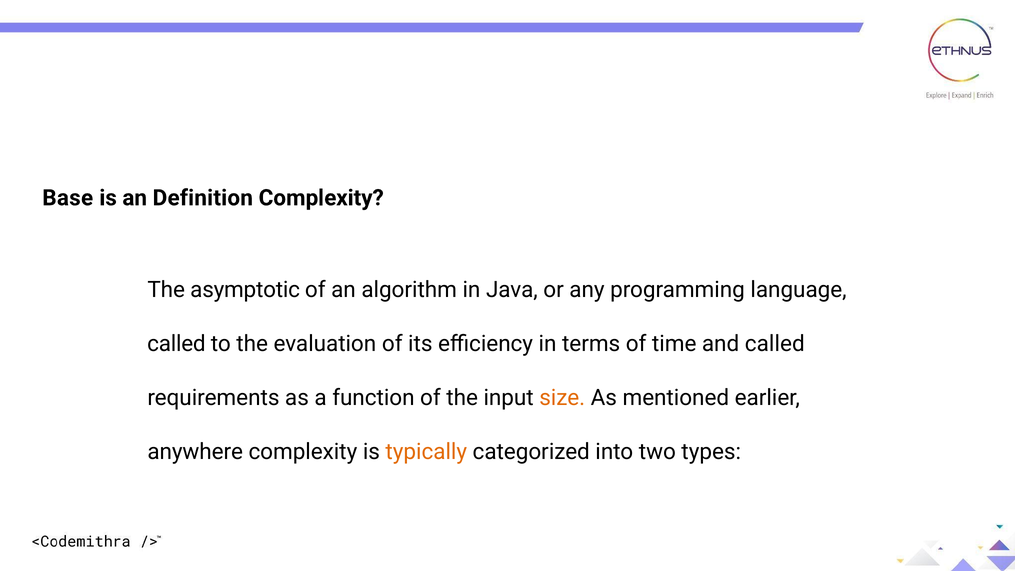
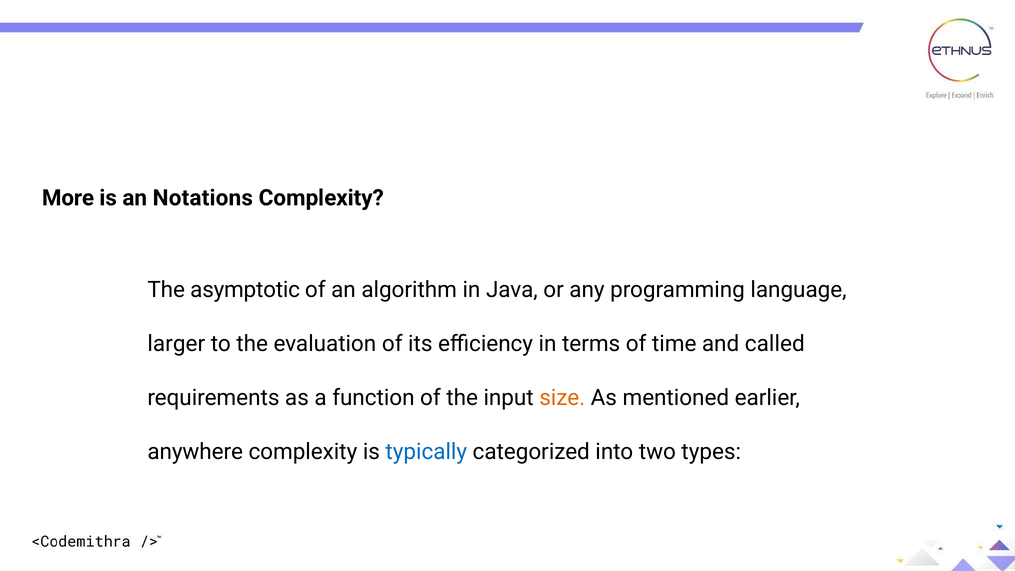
Base: Base -> More (68, 198)
Definition: Definition -> Notations (203, 198)
called: called -> larger (176, 344)
typically colour: orange -> blue (426, 452)
